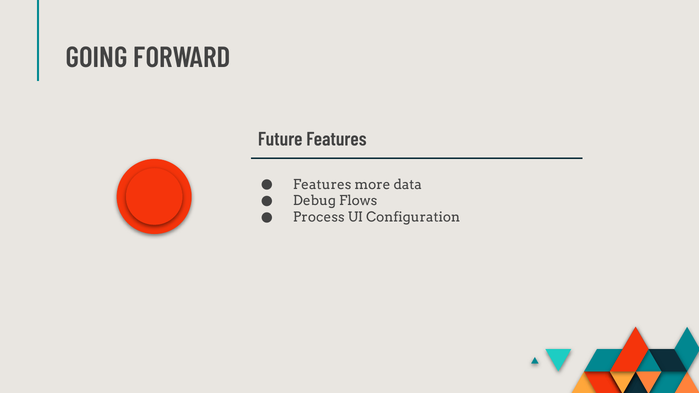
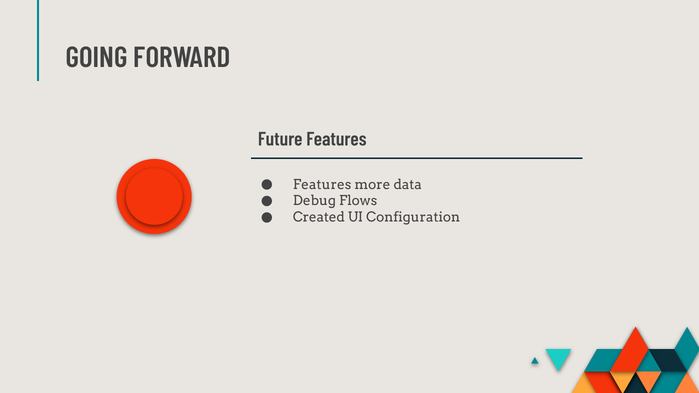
Process: Process -> Created (319, 217)
